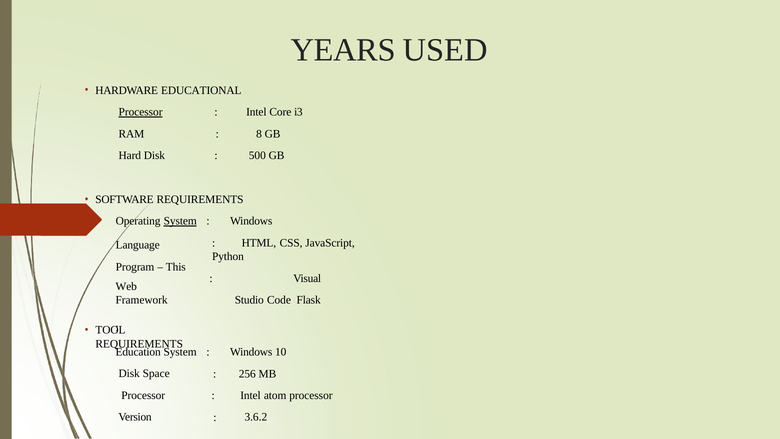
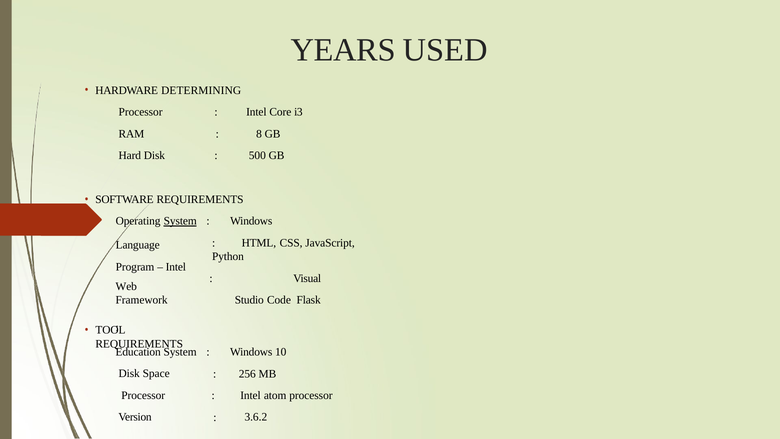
EDUCATIONAL: EDUCATIONAL -> DETERMINING (201, 90)
Processor underline: present -> none (141, 112)
This: This -> Intel (176, 267)
